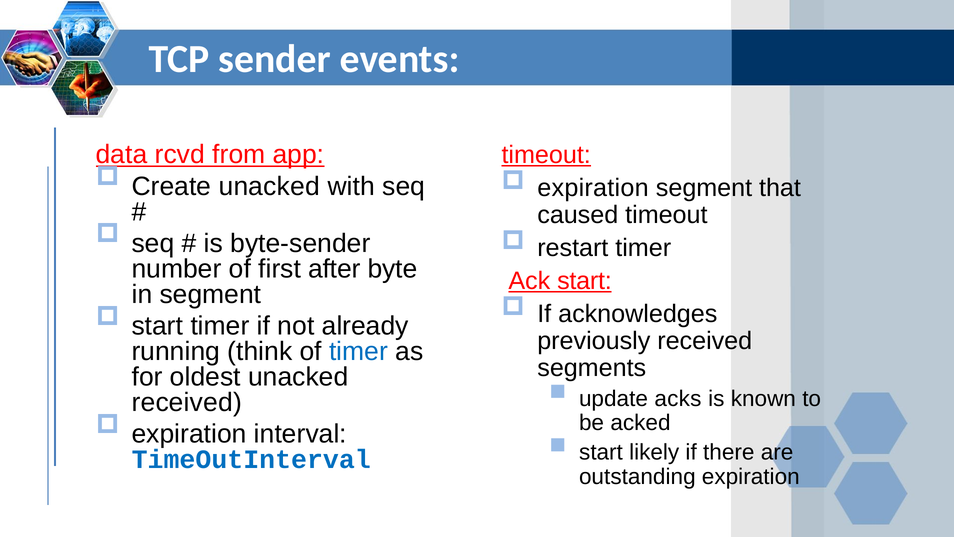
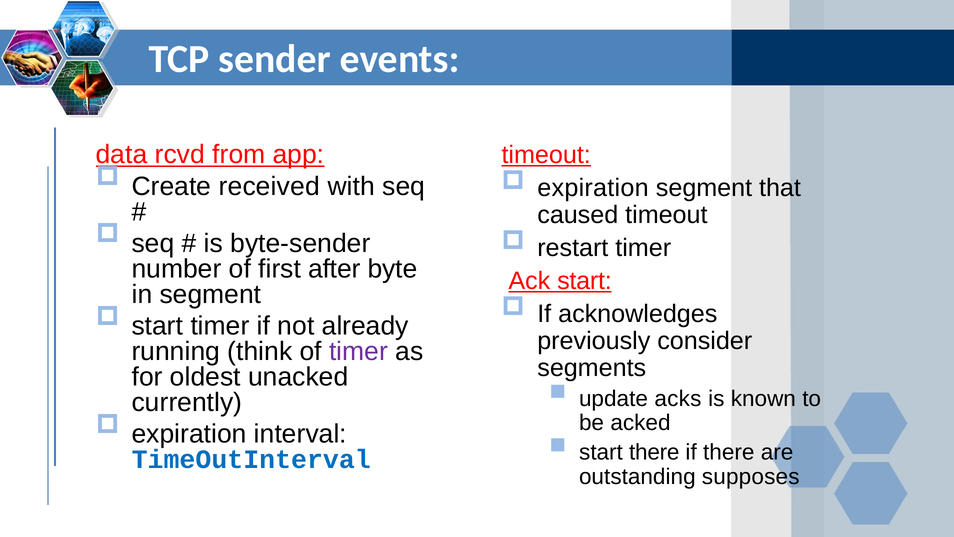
Create unacked: unacked -> received (269, 186)
previously received: received -> consider (705, 341)
timer colour: blue -> purple (359, 351)
received: received -> currently (187, 402)
start likely: likely -> there (654, 452)
outstanding expiration: expiration -> supposes (751, 476)
